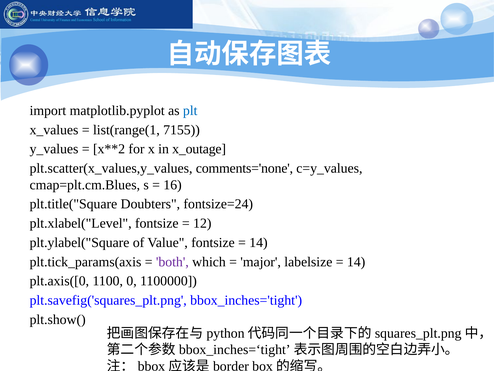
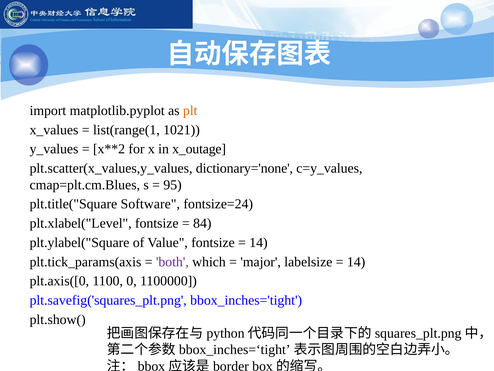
plt colour: blue -> orange (190, 110)
7155: 7155 -> 1021 (182, 130)
comments='none: comments='none -> dictionary='none (244, 168)
16: 16 -> 95 (173, 185)
Doubters: Doubters -> Software (150, 204)
12: 12 -> 84 (202, 223)
